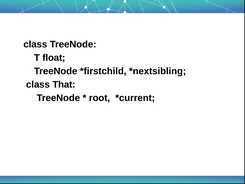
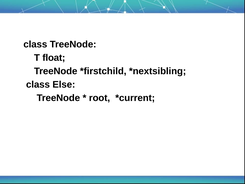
That: That -> Else (64, 84)
